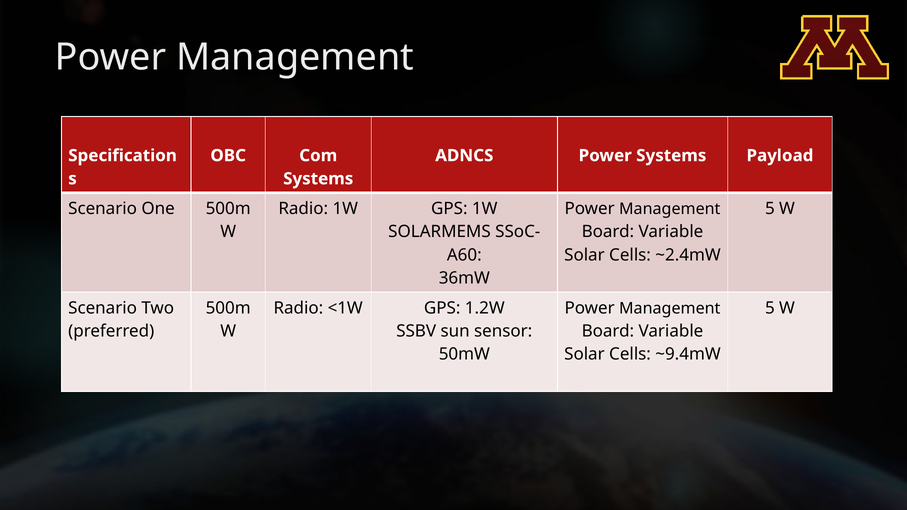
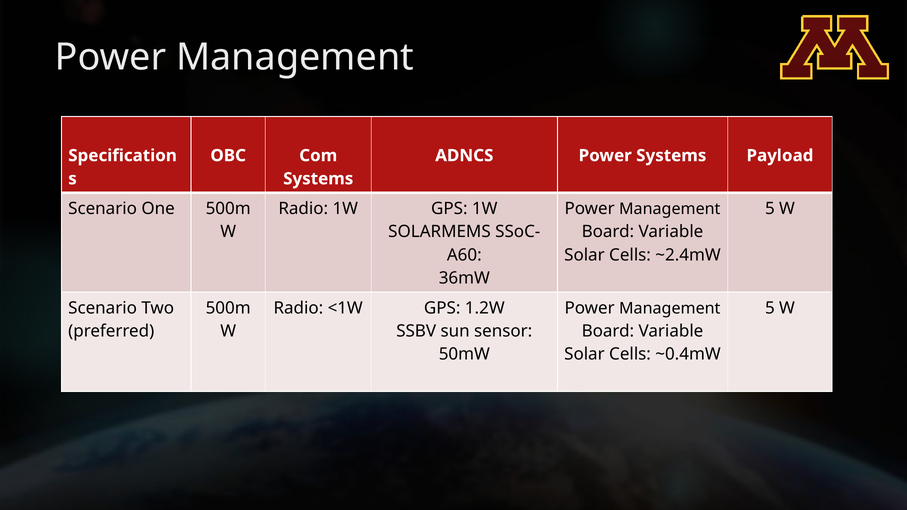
~9.4mW: ~9.4mW -> ~0.4mW (688, 354)
